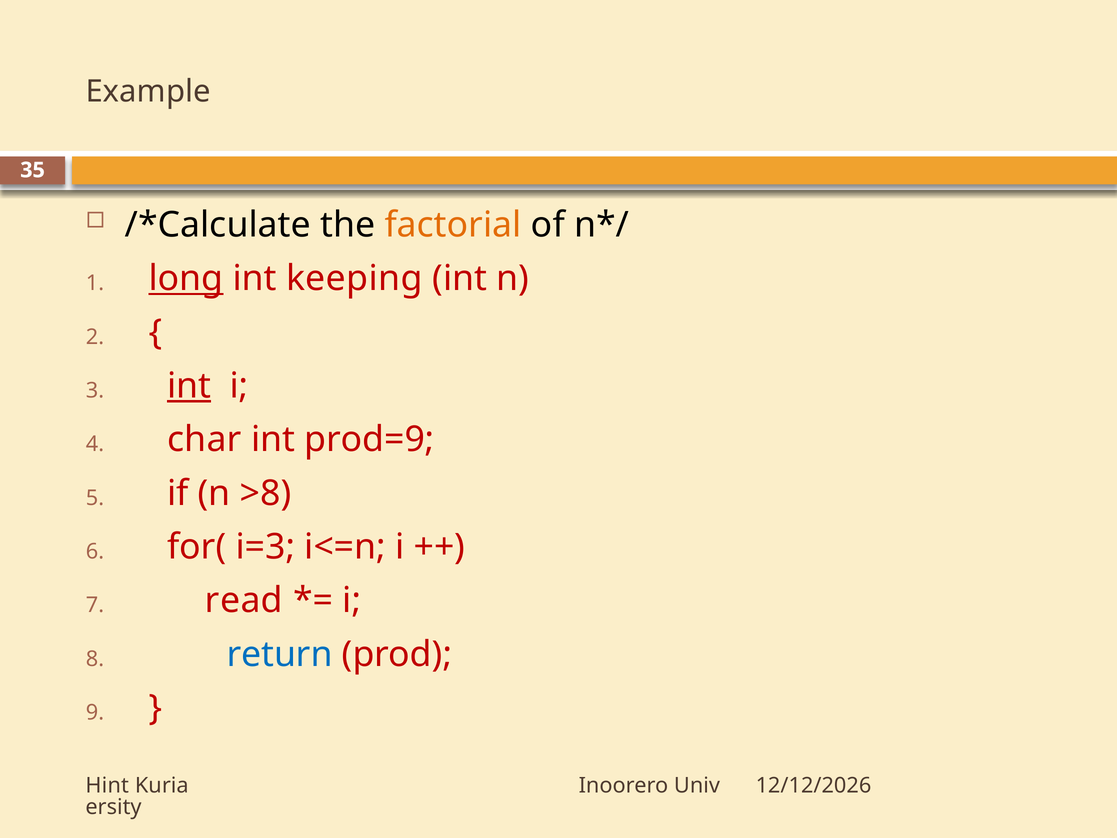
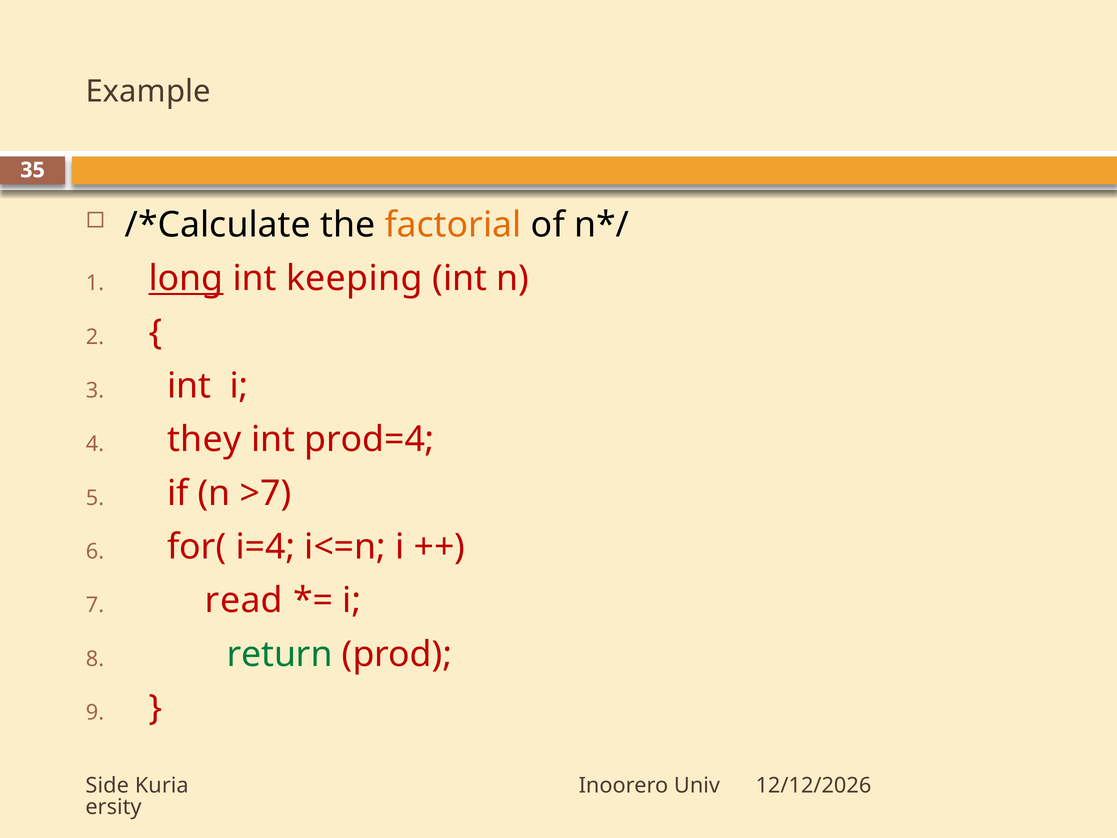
int underline: present -> none (189, 386)
char: char -> they (204, 439)
prod=9: prod=9 -> prod=4 (369, 439)
>8: >8 -> >7 (265, 493)
i=3: i=3 -> i=4 (265, 547)
return colour: blue -> green (280, 654)
Hint: Hint -> Side (107, 785)
